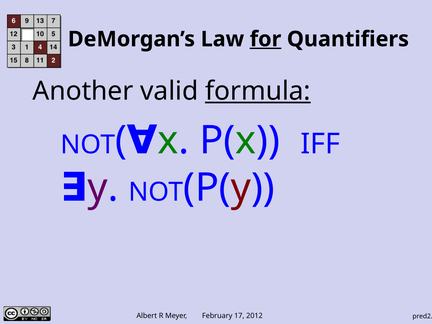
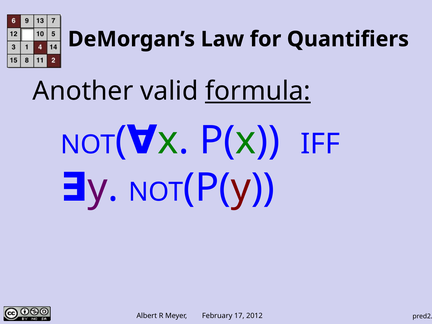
for underline: present -> none (266, 39)
